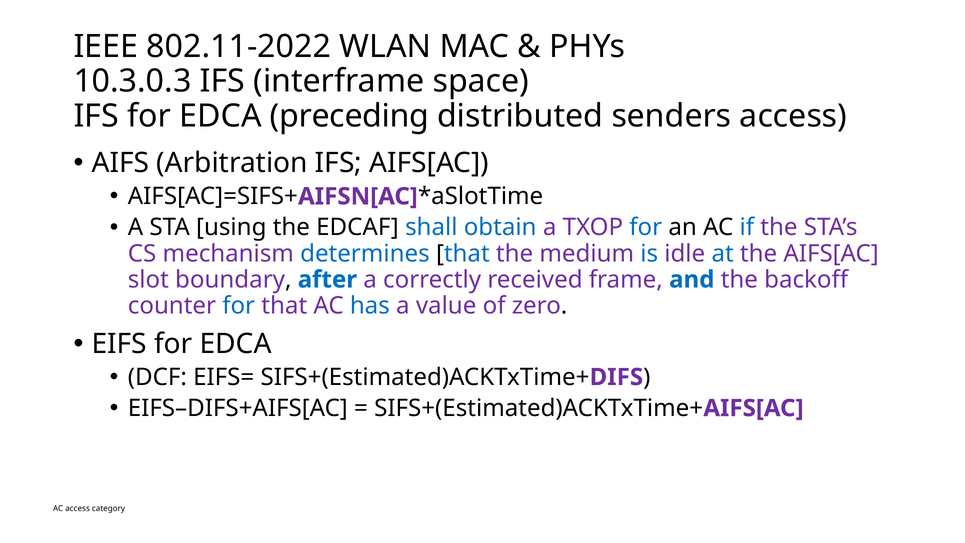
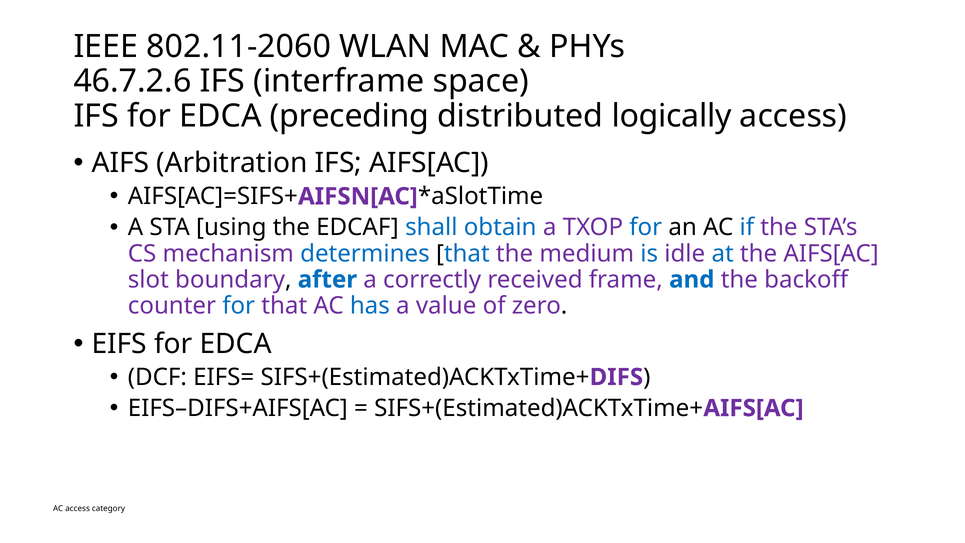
802.11-2022: 802.11-2022 -> 802.11-2060 (239, 46)
10.3.0.3: 10.3.0.3 -> 46.7.2.6 (132, 81)
senders: senders -> logically (672, 116)
